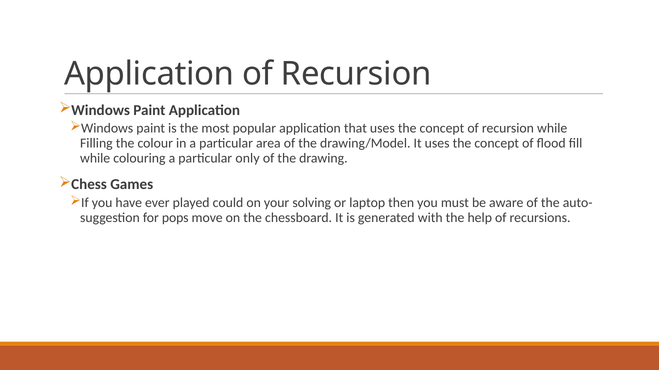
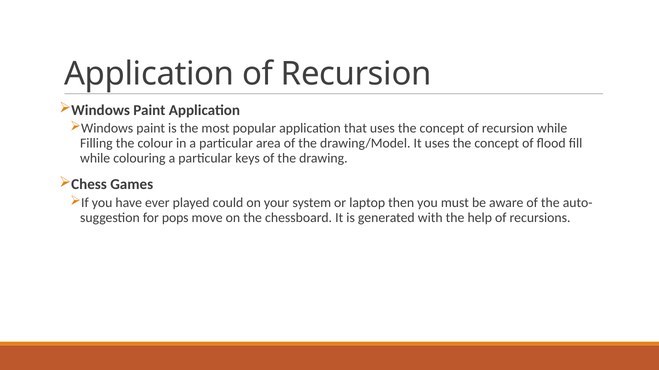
only: only -> keys (248, 158)
solving: solving -> system (312, 203)
